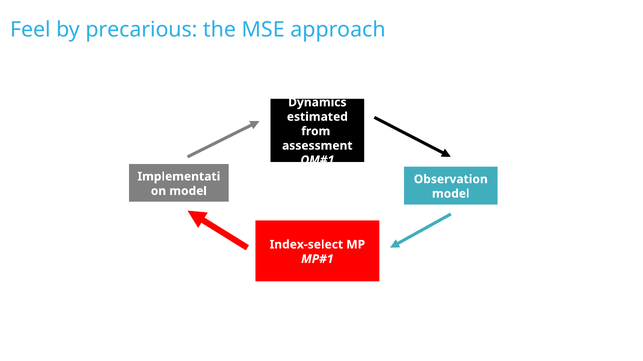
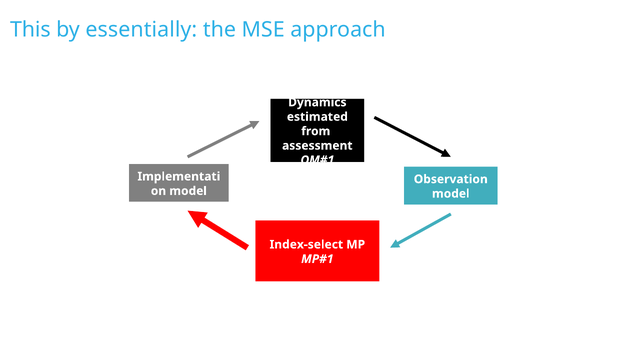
Feel: Feel -> This (30, 30)
precarious: precarious -> essentially (141, 30)
